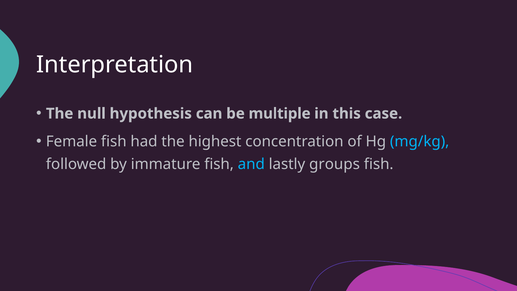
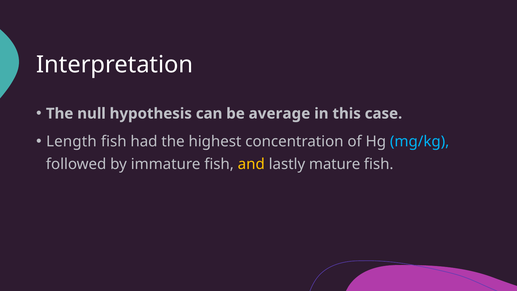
multiple: multiple -> average (279, 113)
Female: Female -> Length (71, 142)
and colour: light blue -> yellow (251, 164)
groups: groups -> mature (335, 164)
